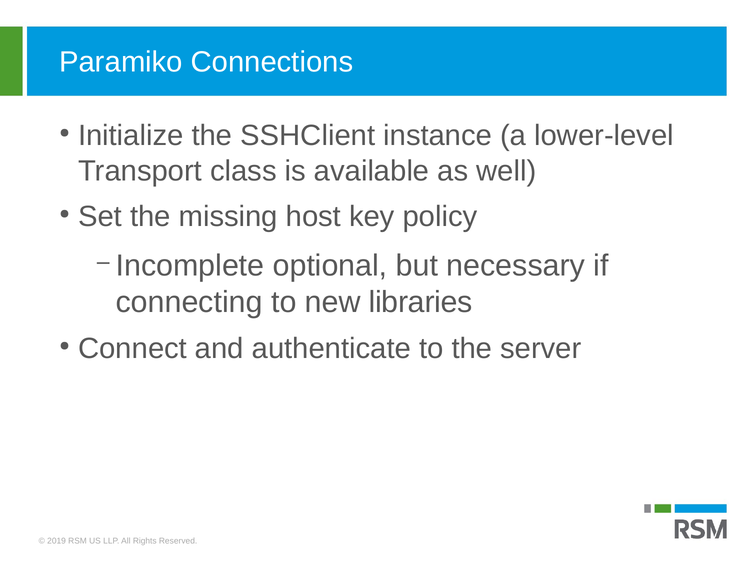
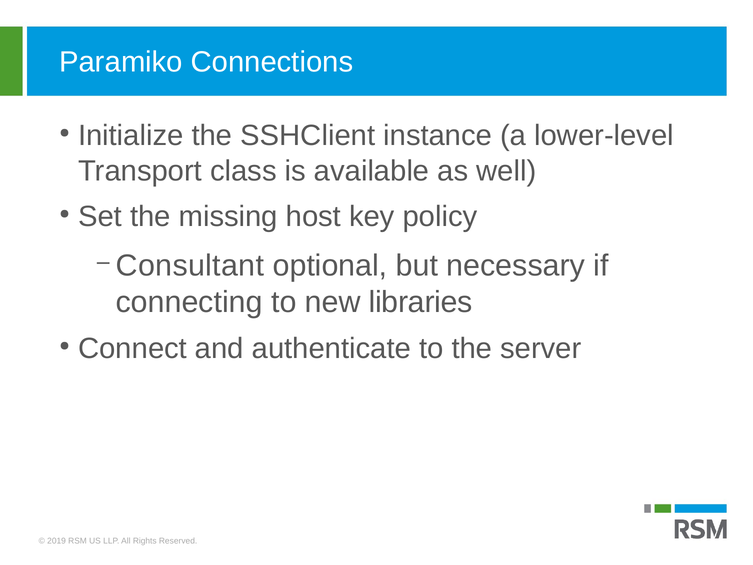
Incomplete: Incomplete -> Consultant (190, 266)
